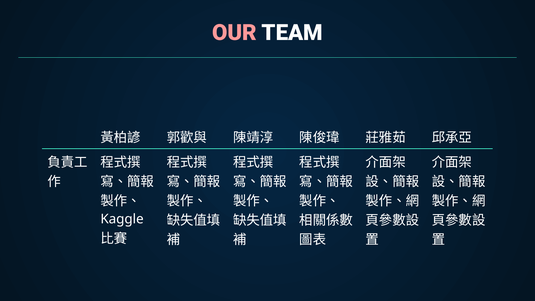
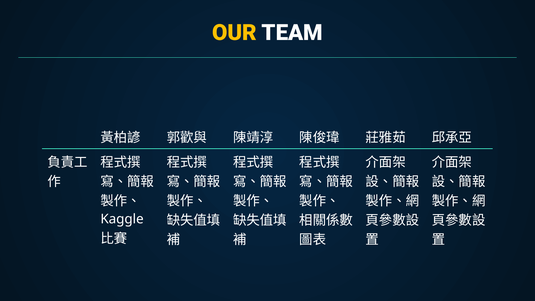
OUR colour: pink -> yellow (234, 33)
